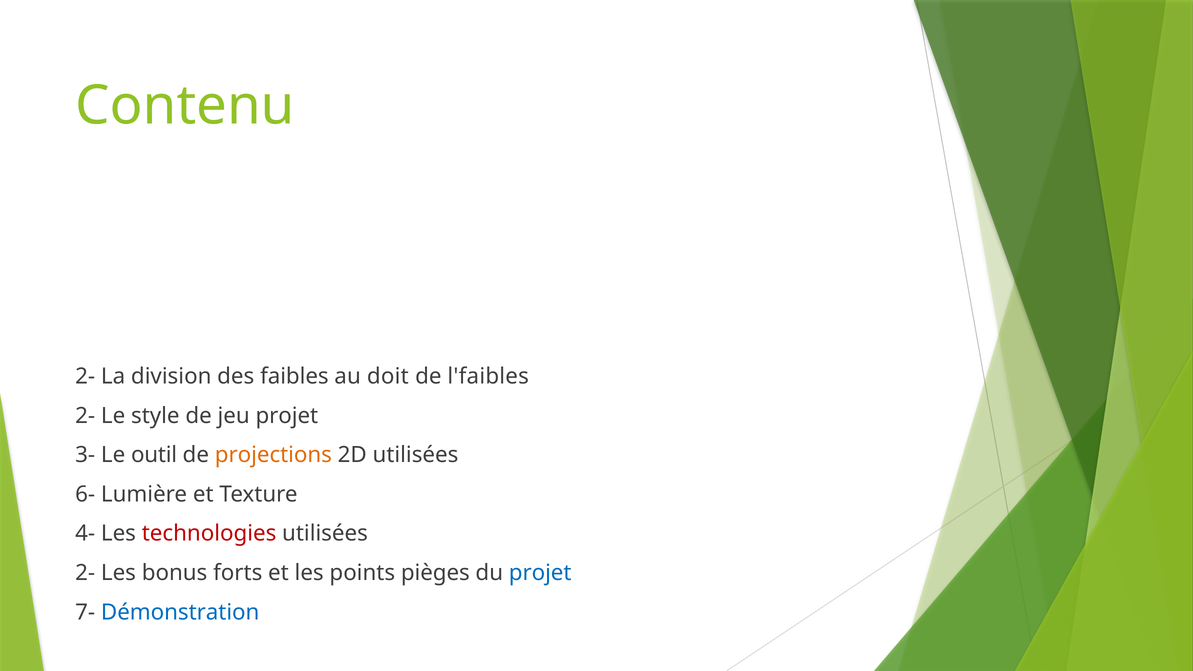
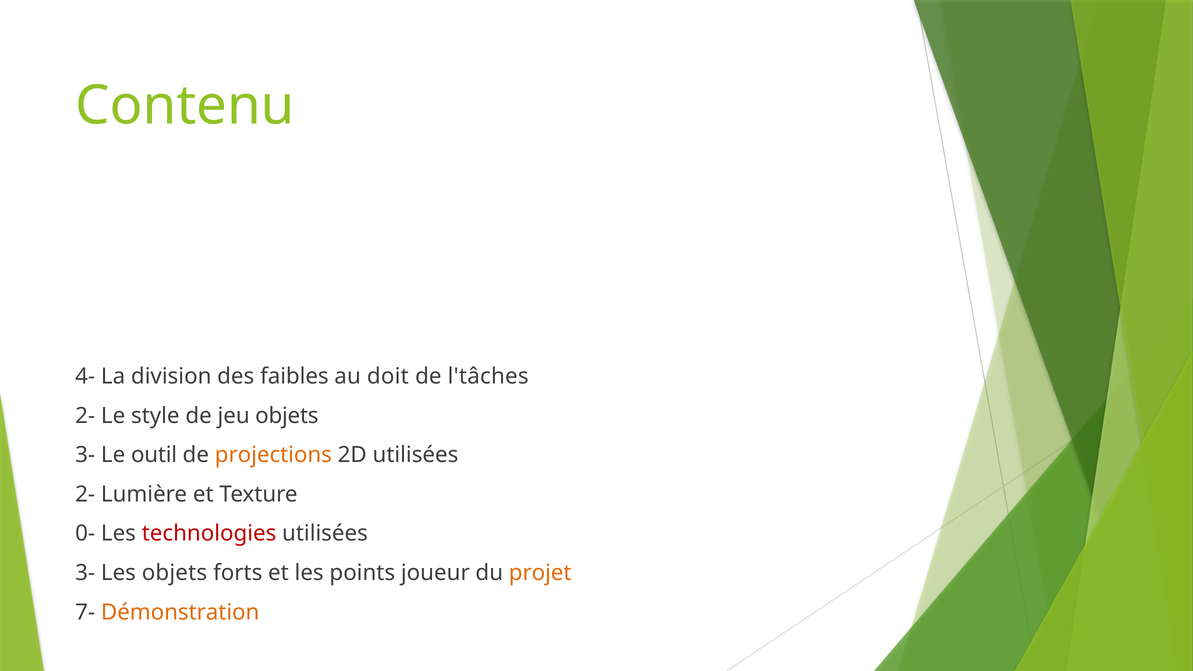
2-: 2- -> 4- (85, 377)
l'faibles: l'faibles -> l'tâches (488, 377)
jeu projet: projet -> objets (287, 416)
6-: 6- -> 2- (85, 494)
4-: 4- -> 0- (85, 534)
2-: 2- -> 3- (85, 573)
Les bonus: bonus -> objets (174, 573)
pièges: pièges -> joueur (435, 573)
projet colour: blue -> orange (540, 573)
Démonstration colour: blue -> orange (180, 612)
